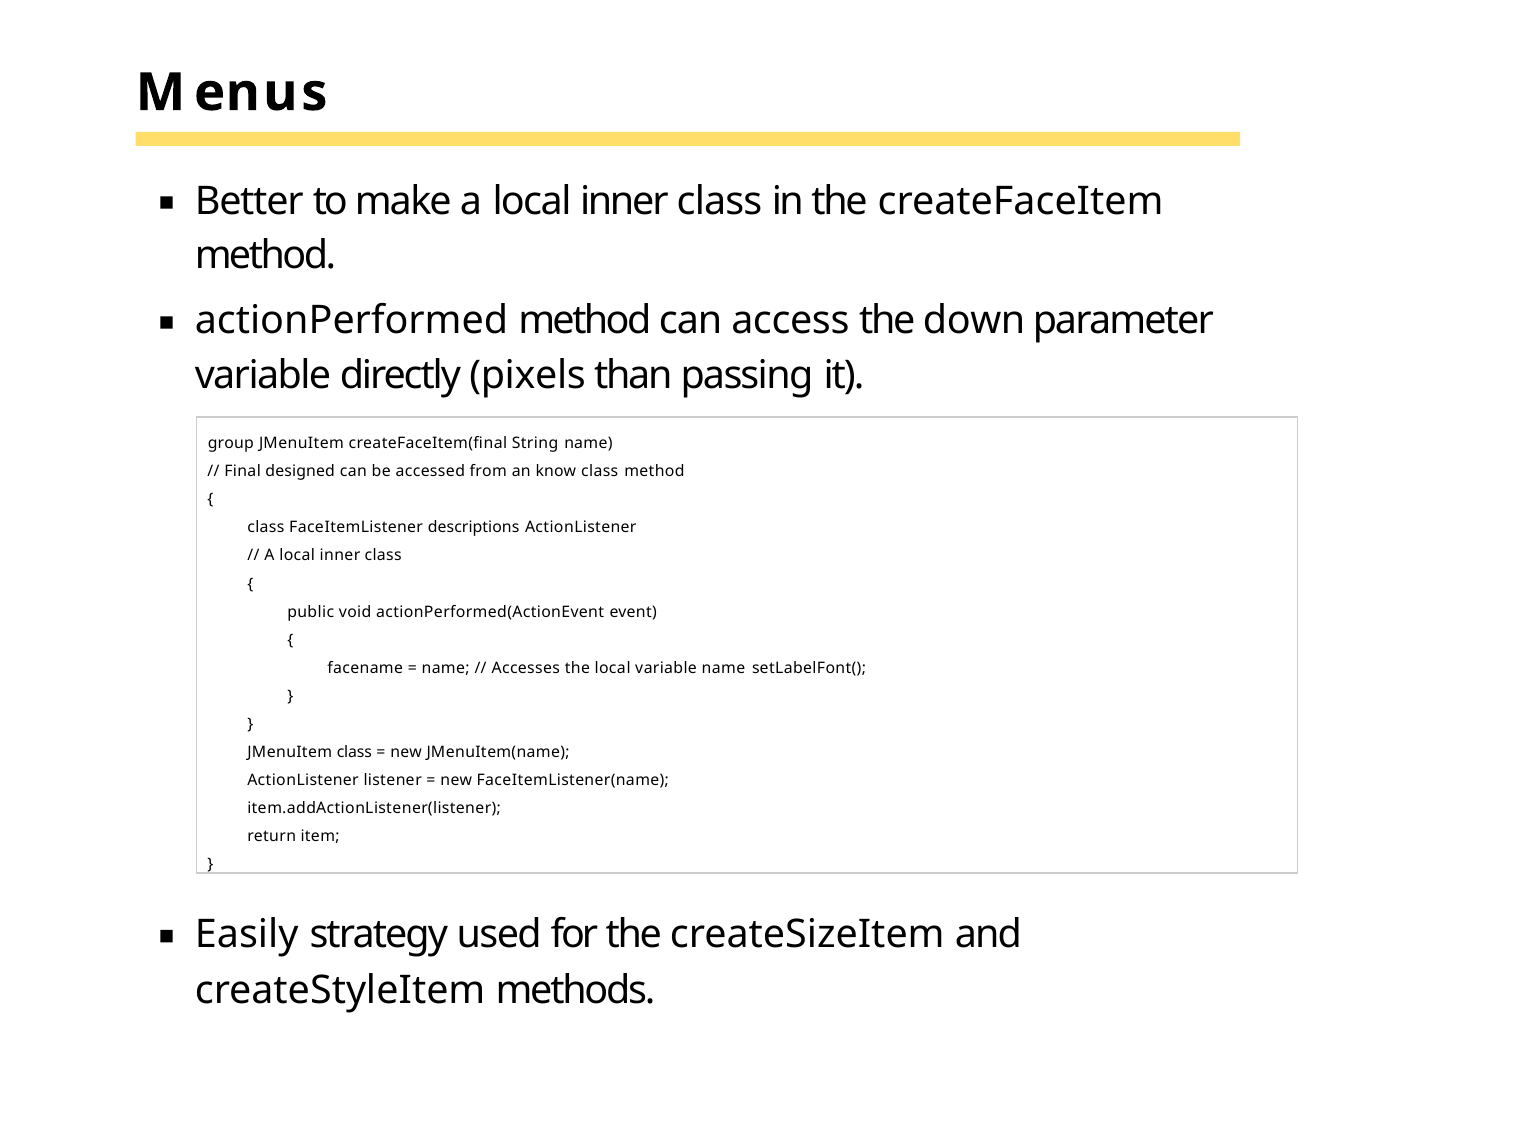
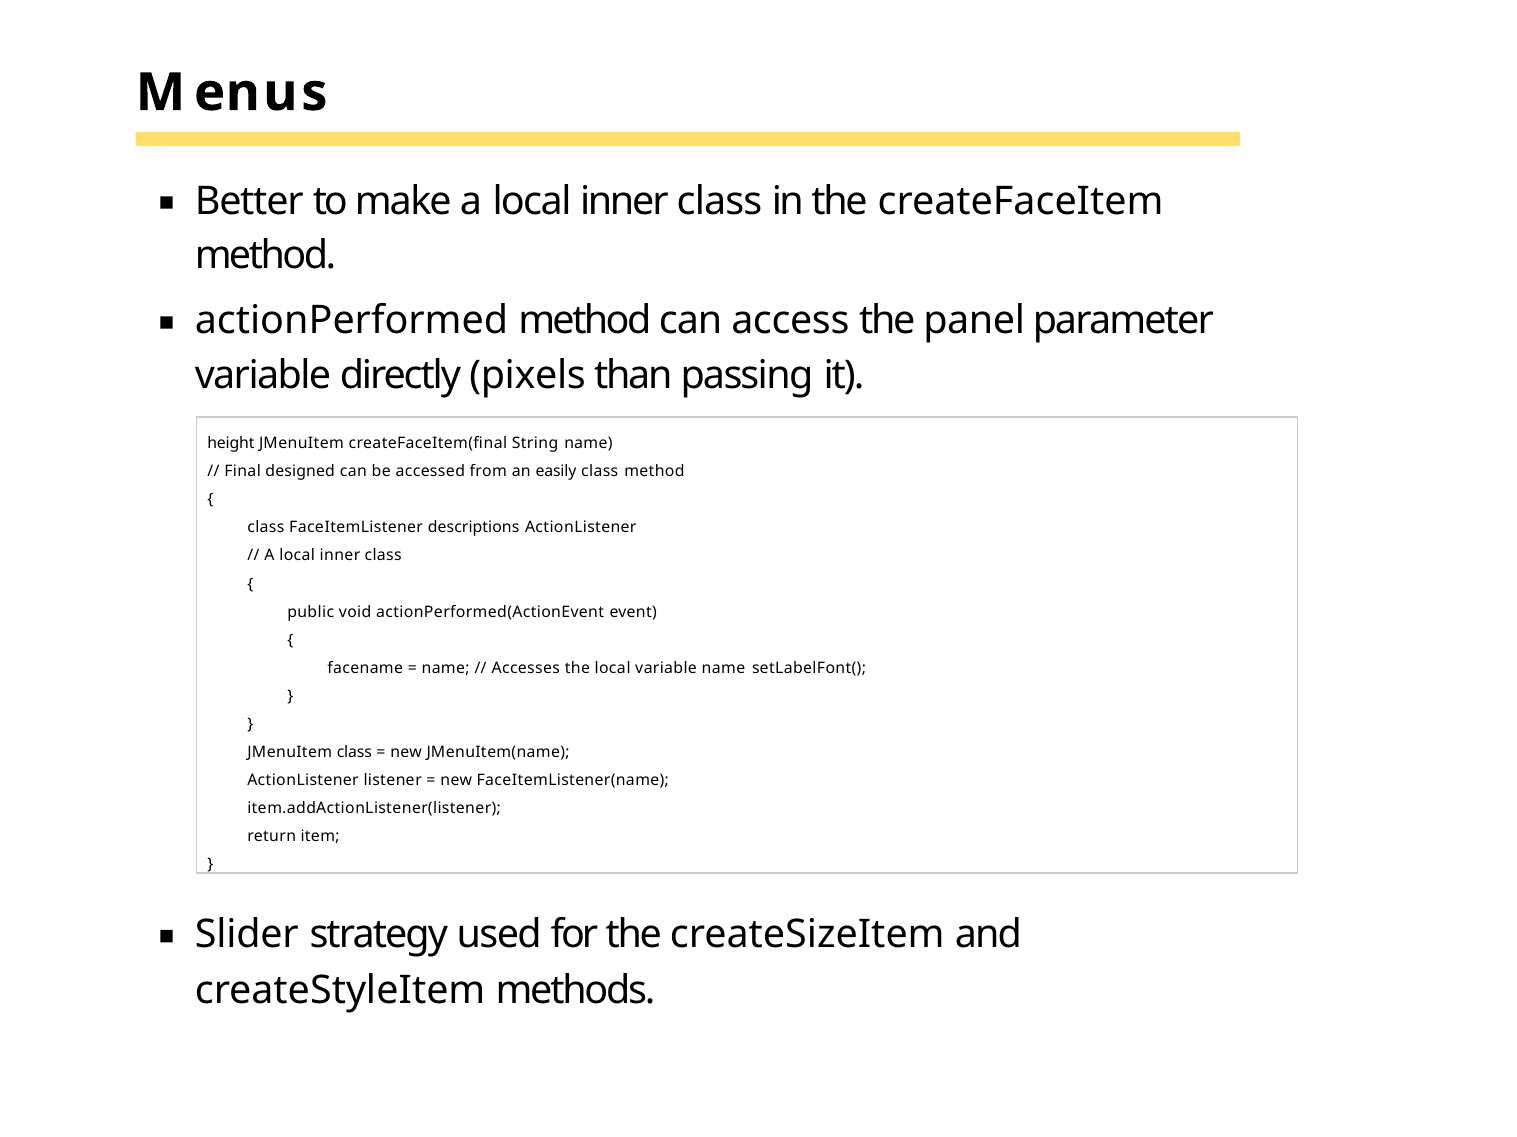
down: down -> panel (974, 321)
group: group -> height (231, 443)
know: know -> easily (556, 472)
Easily: Easily -> Slider (247, 935)
